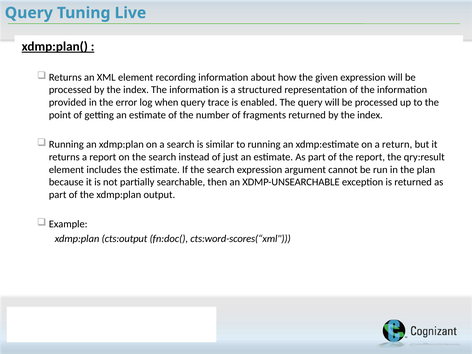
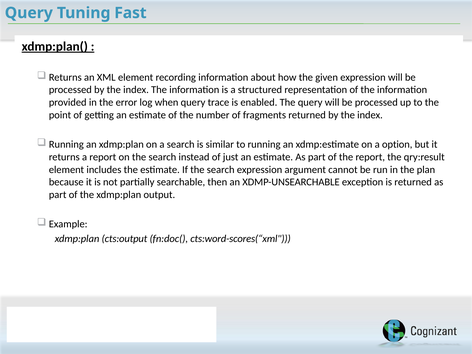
Live: Live -> Fast (130, 13)
return: return -> option (397, 144)
